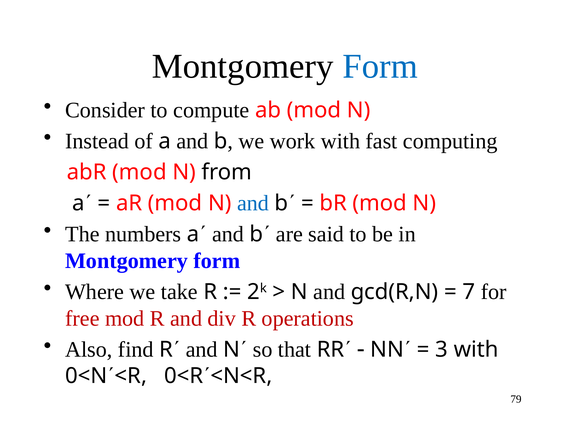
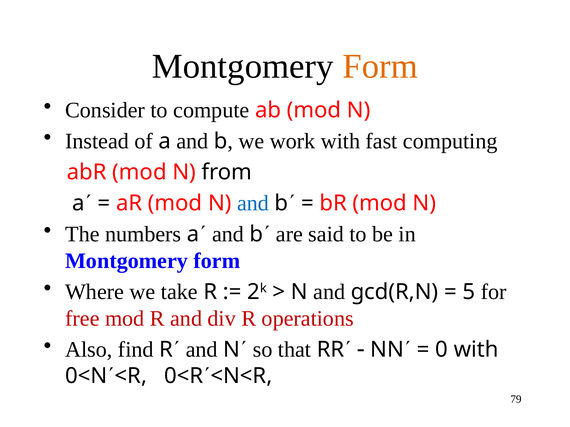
Form colour: blue -> orange (380, 67)
7: 7 -> 5 (469, 292)
3: 3 -> 0 (442, 350)
